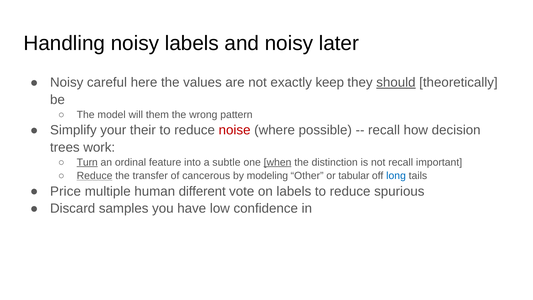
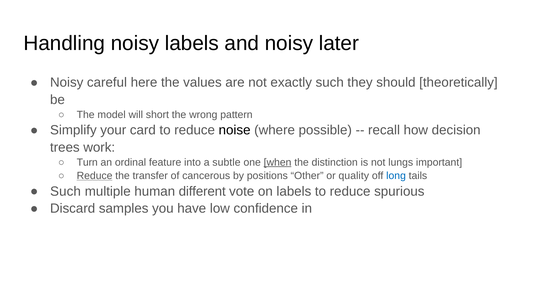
exactly keep: keep -> such (330, 82)
should underline: present -> none (396, 82)
them: them -> short (157, 115)
their: their -> card (143, 130)
noise colour: red -> black (235, 130)
Turn underline: present -> none (87, 162)
not recall: recall -> lungs (401, 162)
modeling: modeling -> positions (267, 176)
tabular: tabular -> quality (354, 176)
Price: Price -> Such (66, 191)
